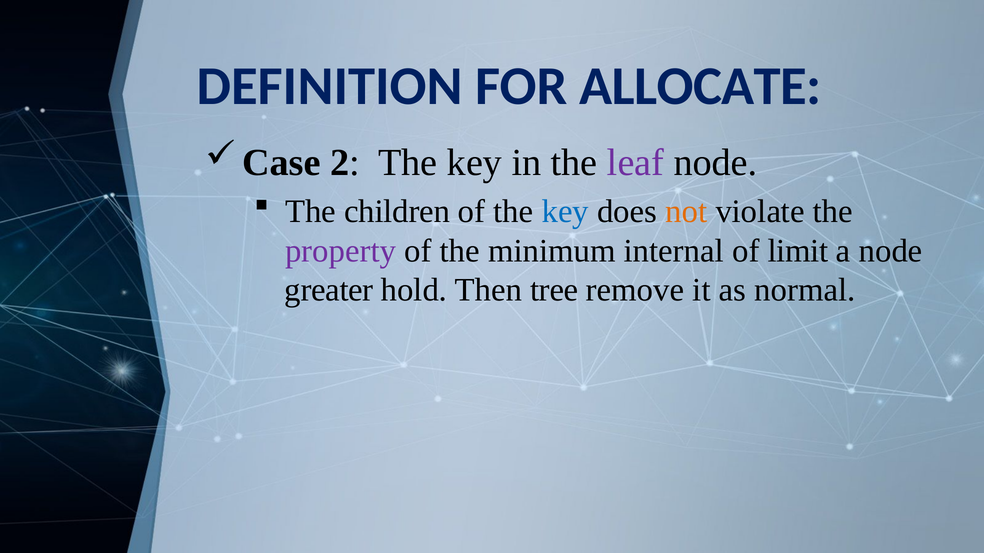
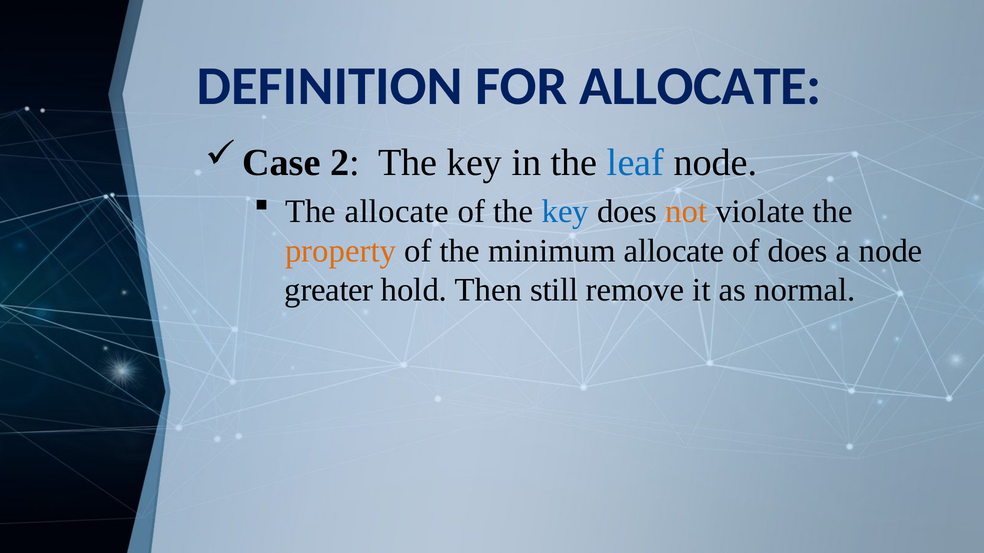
leaf colour: purple -> blue (636, 163)
The children: children -> allocate (397, 212)
property colour: purple -> orange (341, 251)
minimum internal: internal -> allocate (674, 251)
of limit: limit -> does (798, 251)
tree: tree -> still (554, 290)
